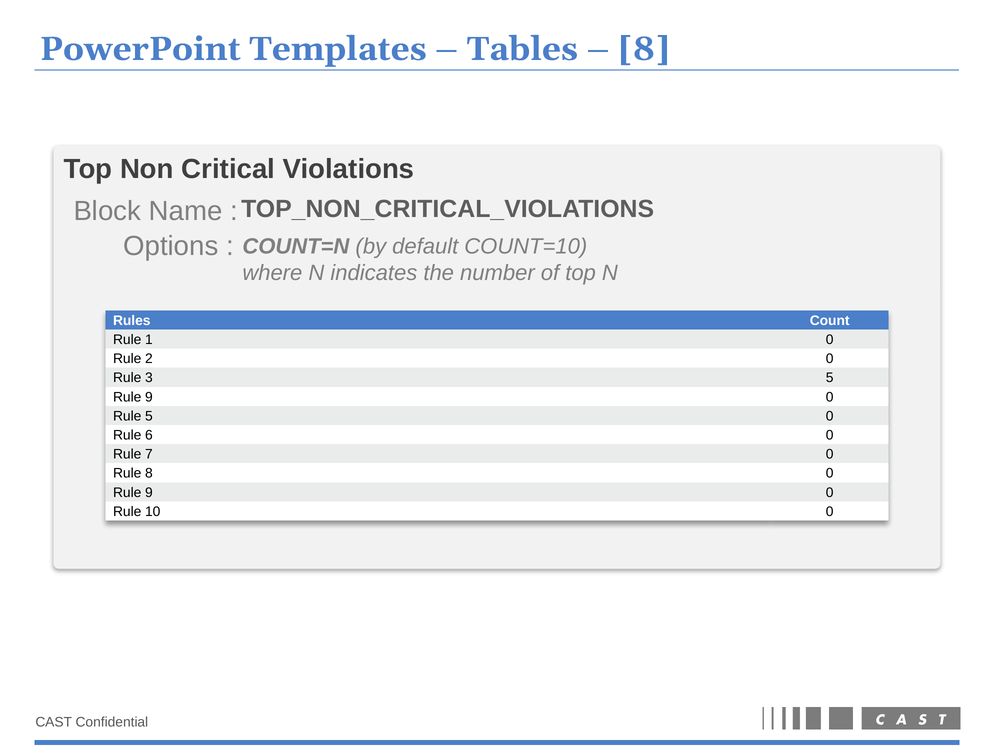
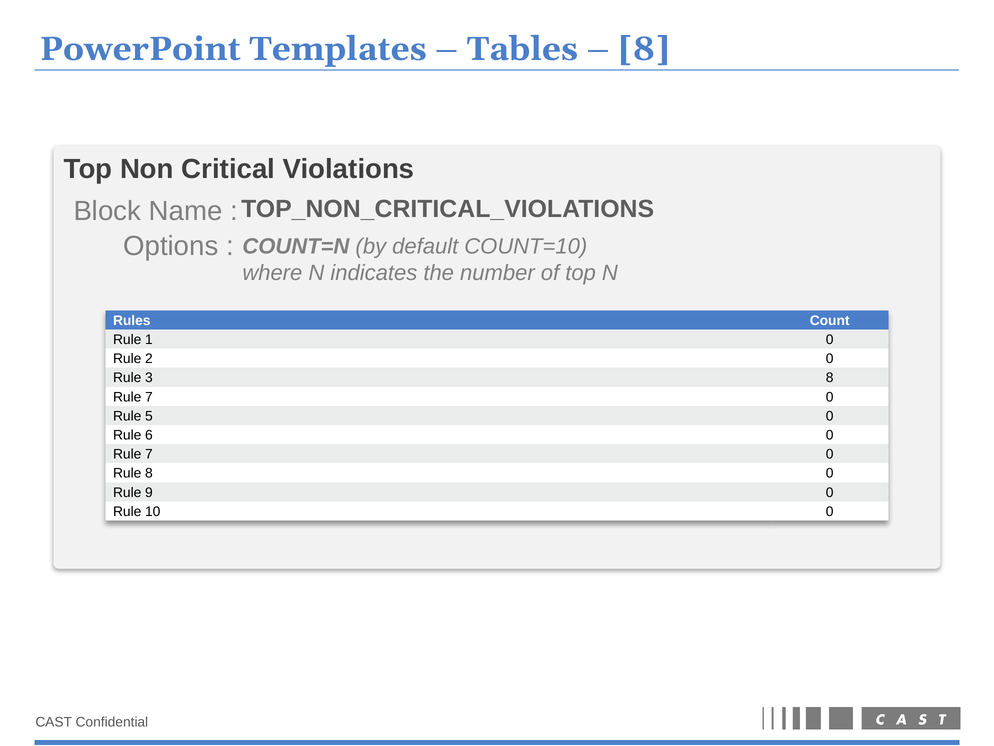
3 5: 5 -> 8 (830, 378)
9: 9 -> 7 (149, 397)
